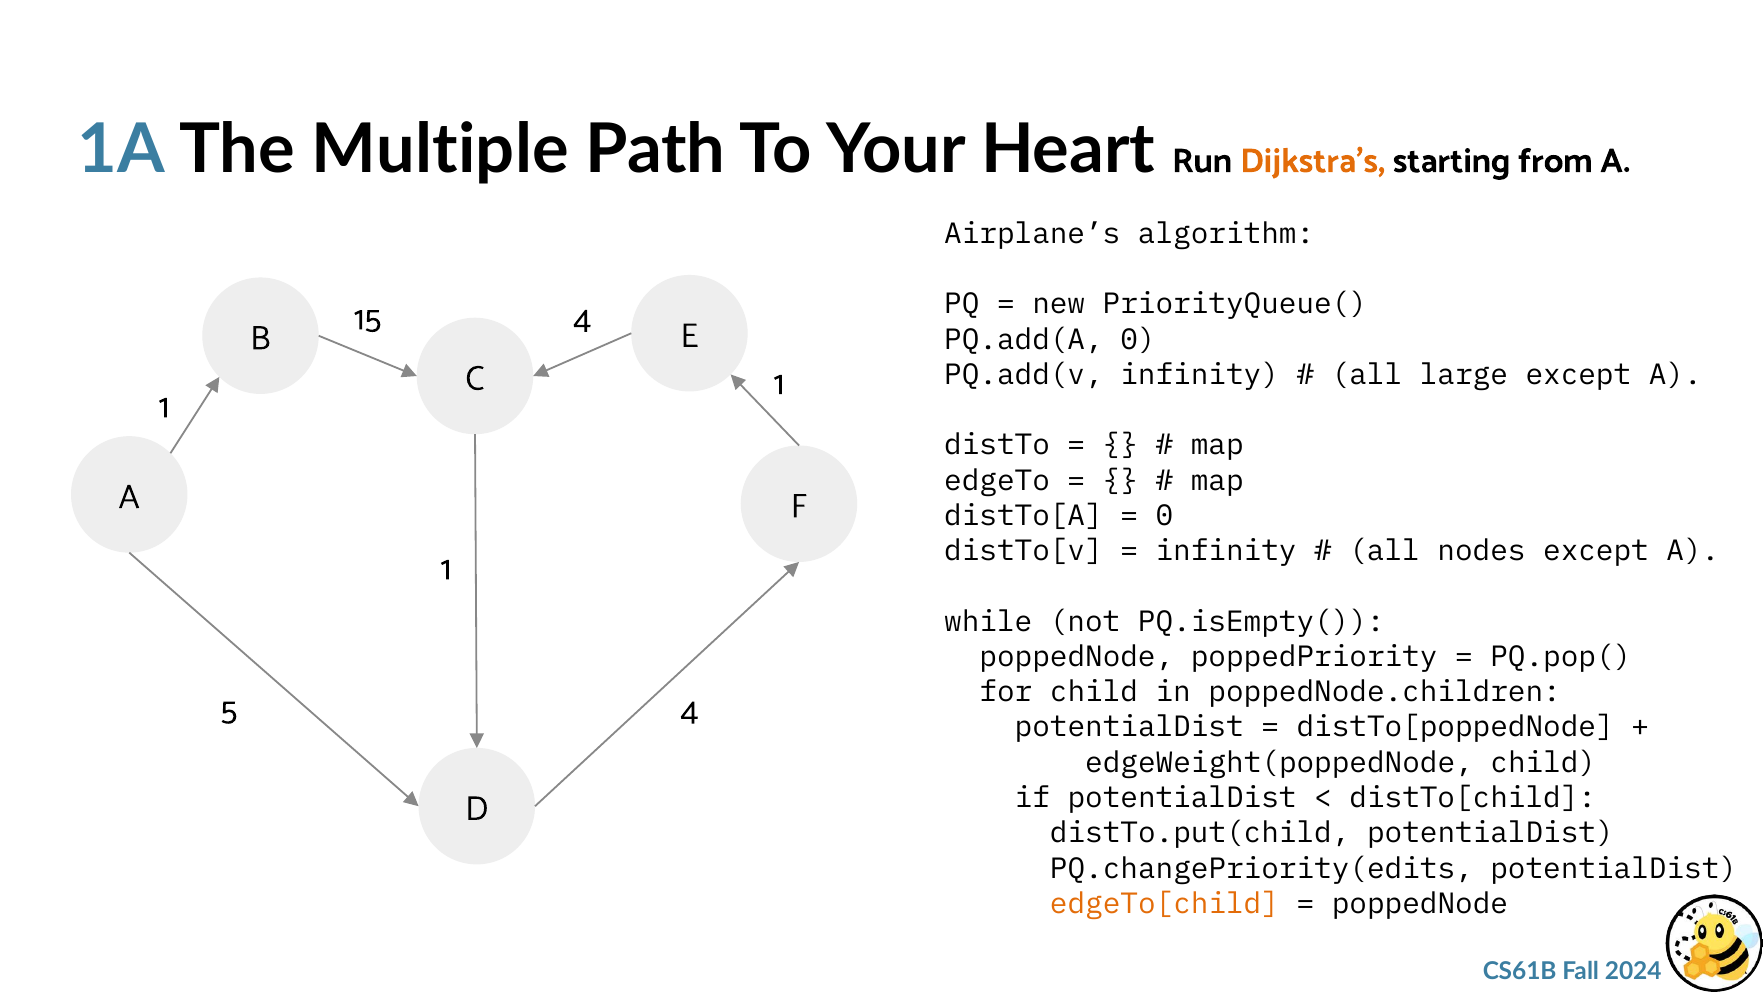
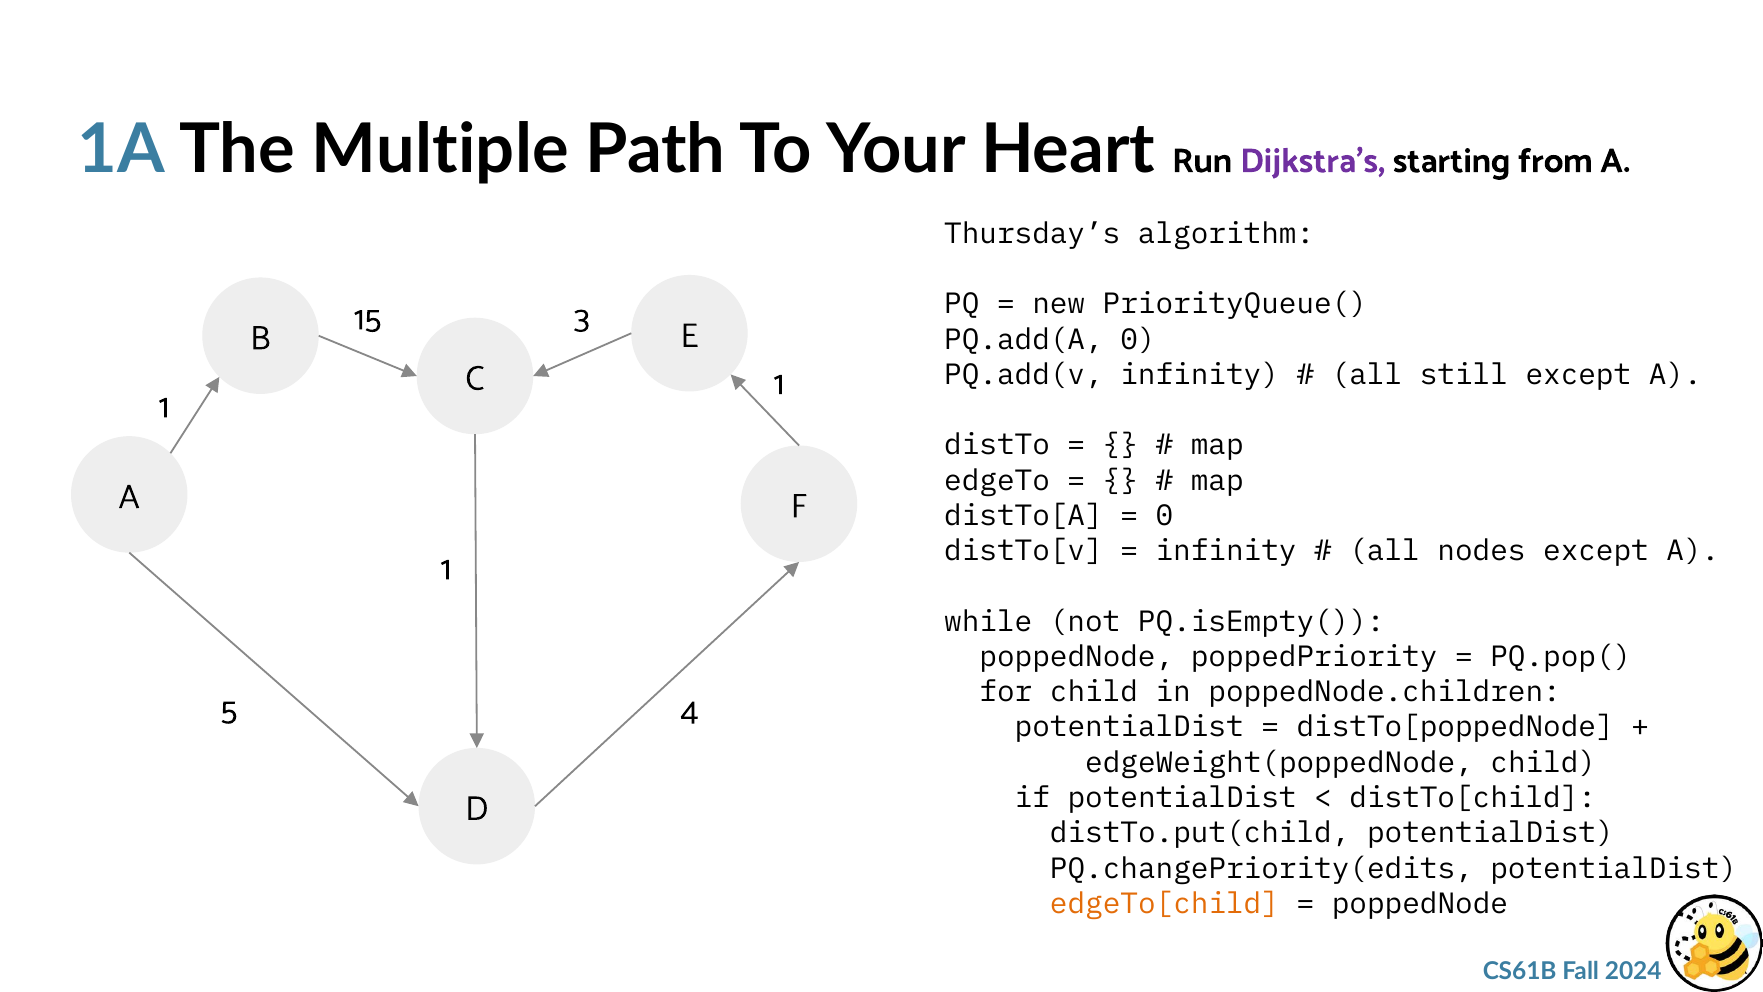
Dijkstra’s colour: orange -> purple (1313, 161)
Airplane’s: Airplane’s -> Thursday’s (1032, 233)
15 4: 4 -> 3 (582, 318)
large: large -> still (1464, 374)
